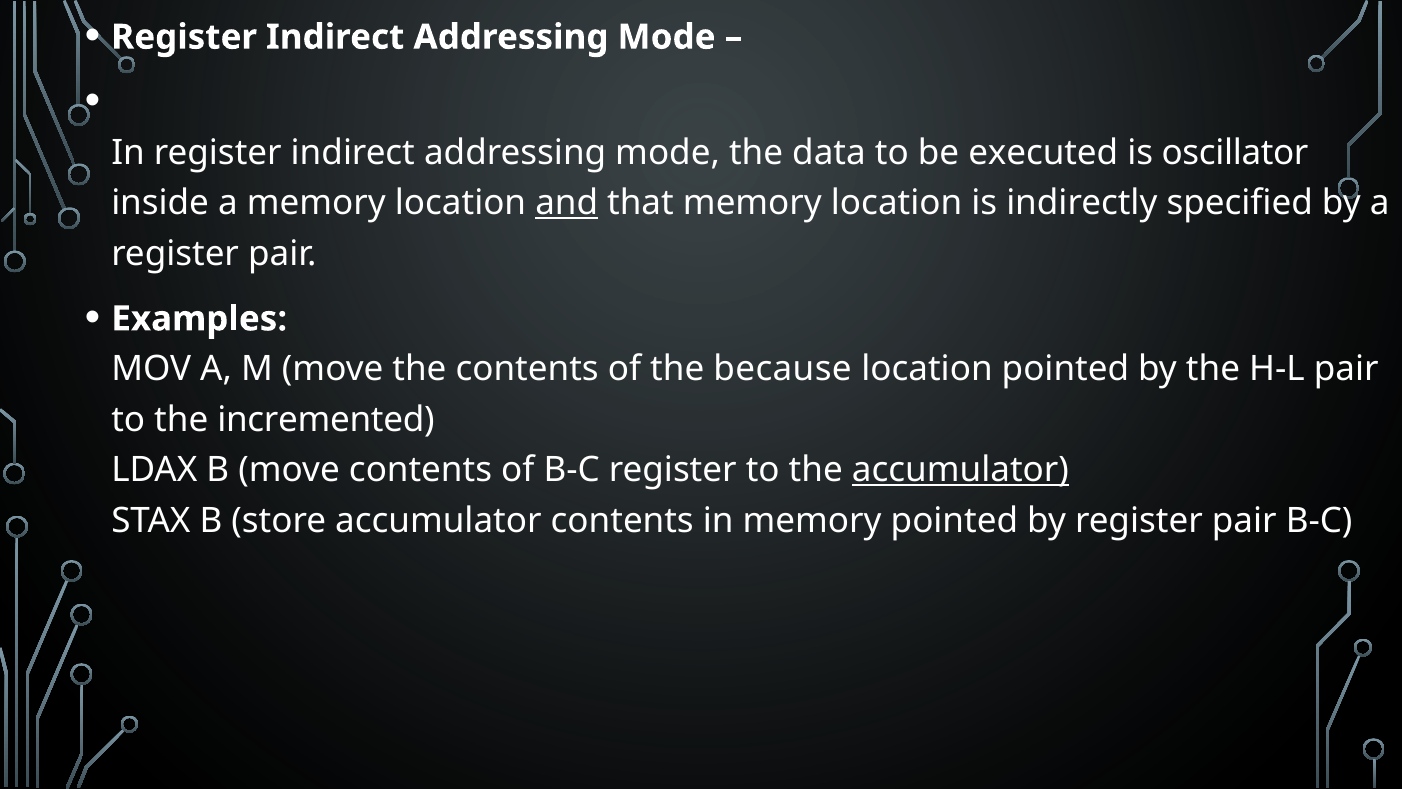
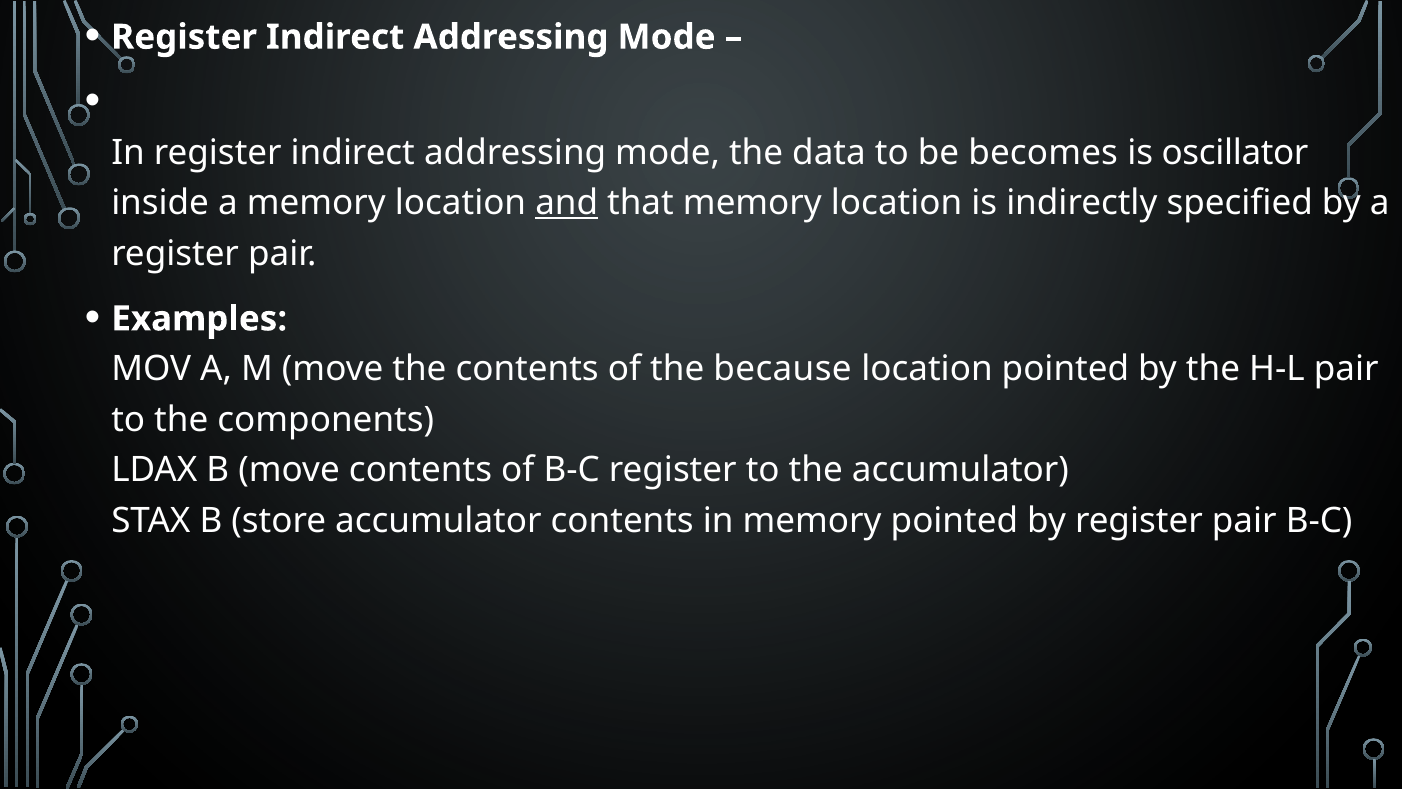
executed: executed -> becomes (1043, 153)
incremented: incremented -> components (326, 420)
accumulator underline: present -> none (960, 470)
